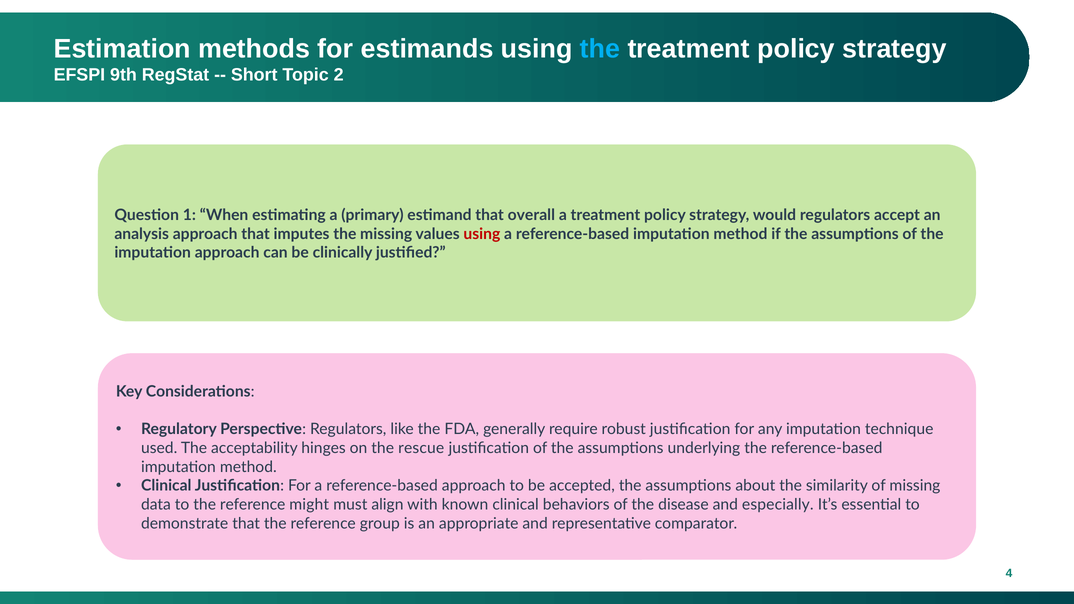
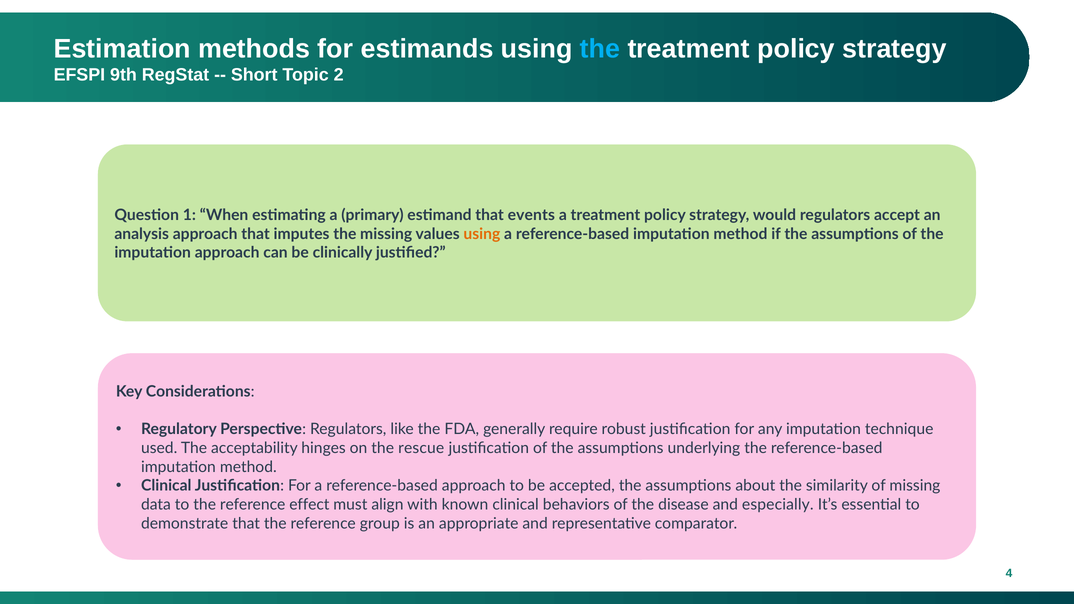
overall: overall -> events (531, 215)
using colour: red -> orange (482, 234)
might: might -> effect (309, 505)
